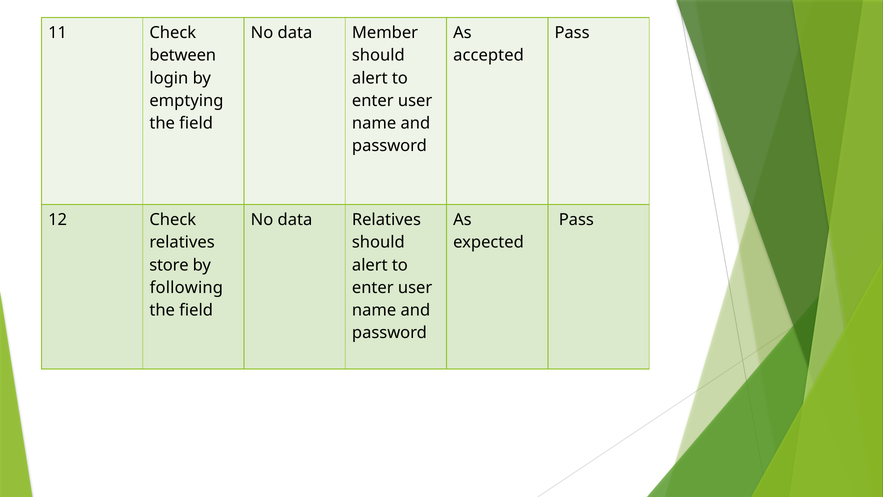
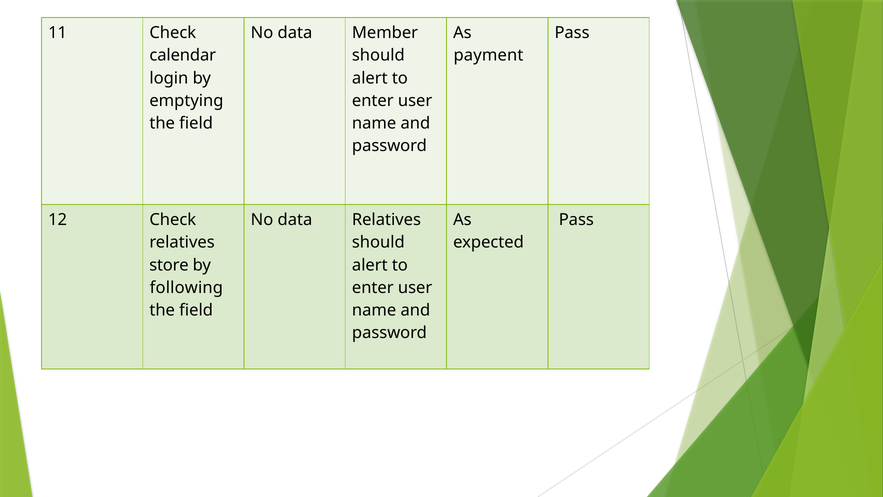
between: between -> calendar (183, 55)
accepted: accepted -> payment (488, 55)
